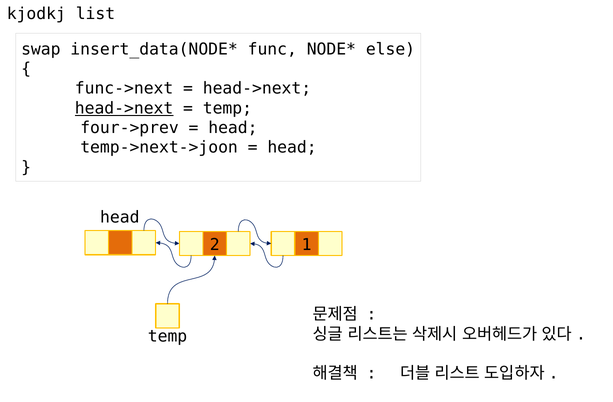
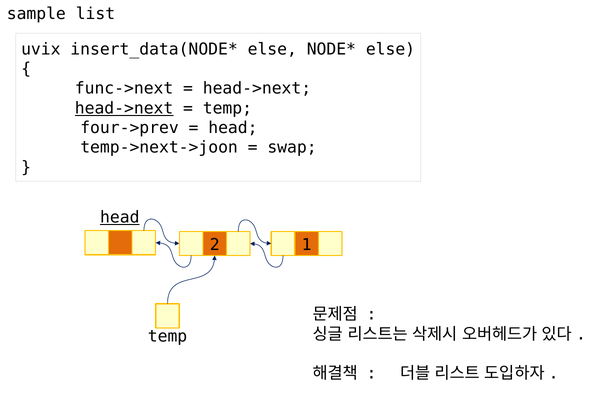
kjodkj: kjodkj -> sample (36, 14)
swap: swap -> uvix (41, 49)
func: func -> else (272, 49)
head: head -> swap (292, 148)
head underline: none -> present (120, 218)
